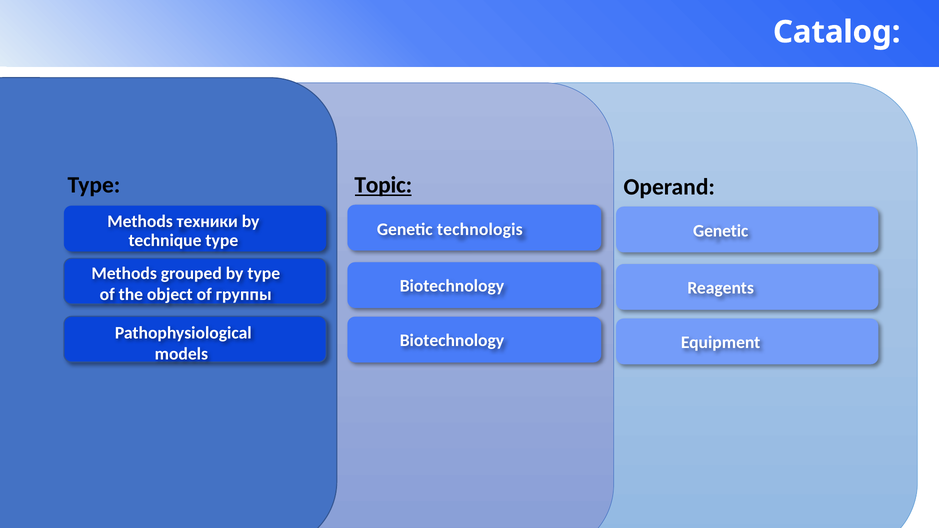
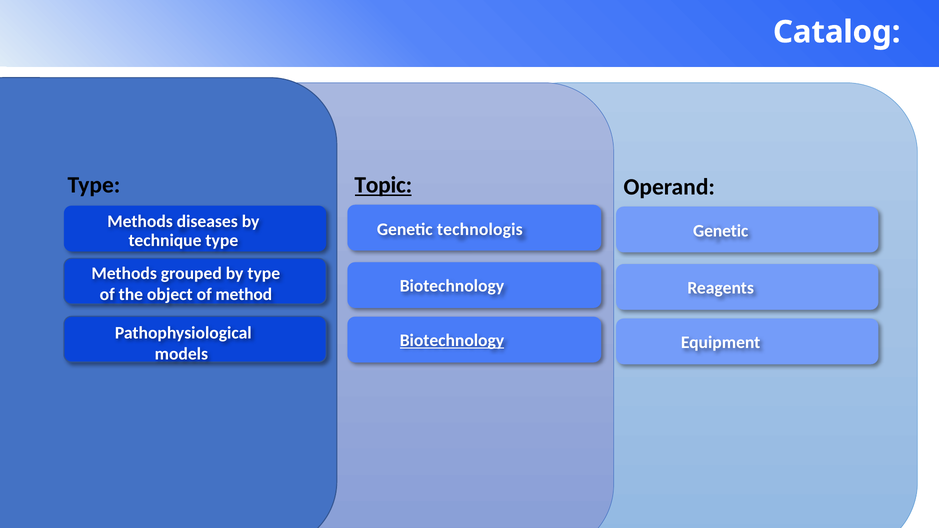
техники: техники -> diseases (207, 221)
группы: группы -> method (244, 295)
Biotechnology underline: none -> present (452, 341)
